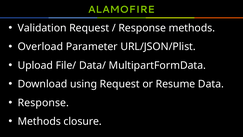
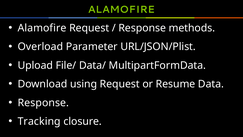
Validation: Validation -> Alamofire (42, 28)
Methods: Methods -> Tracking (39, 121)
